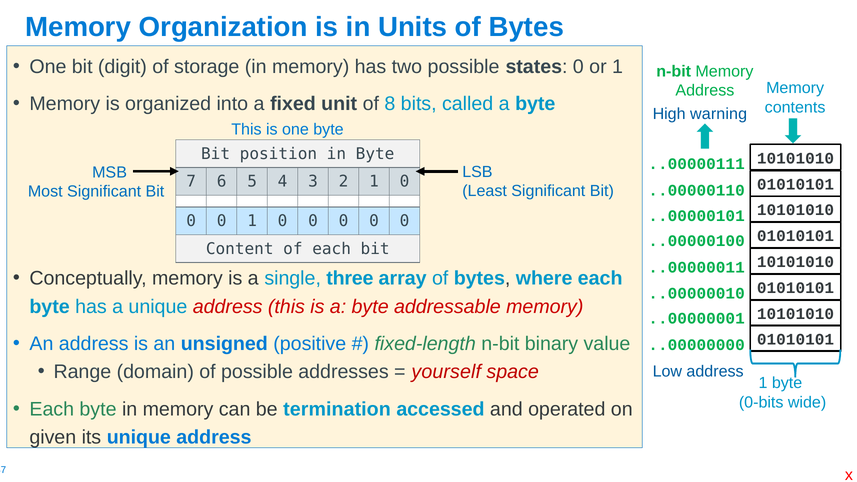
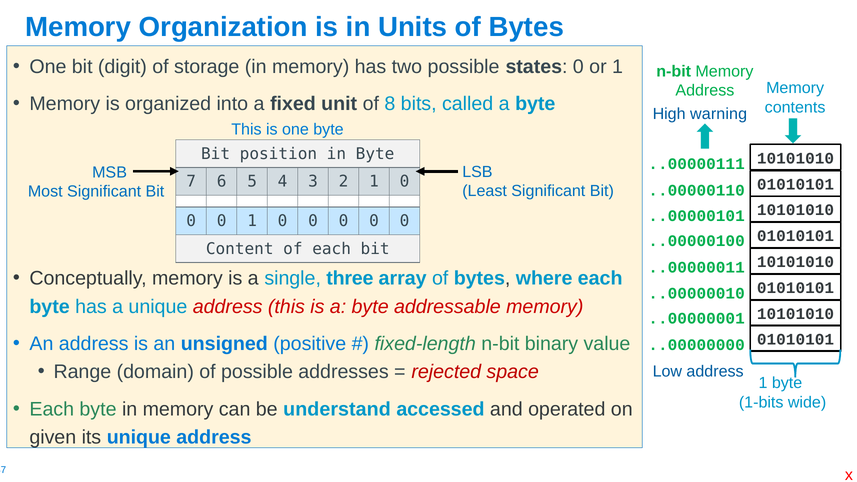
yourself: yourself -> rejected (446, 372)
0-bits: 0-bits -> 1-bits (761, 402)
termination: termination -> understand (337, 409)
